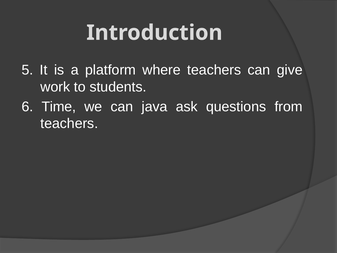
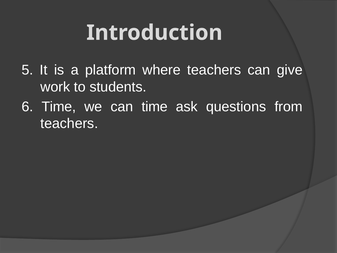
can java: java -> time (155, 107)
